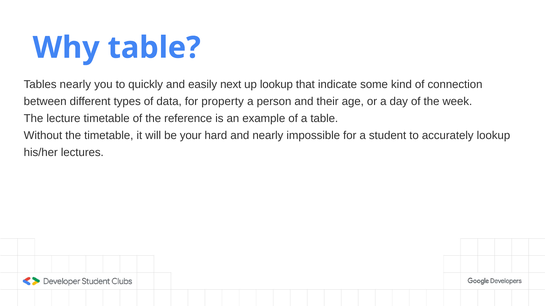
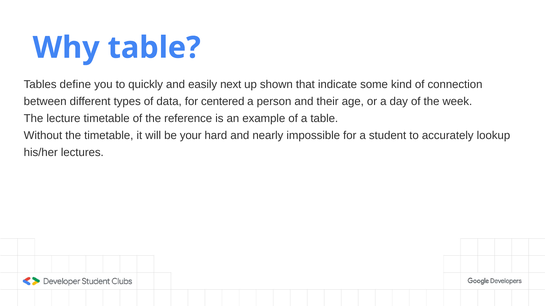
Tables nearly: nearly -> define (75, 85)
up lookup: lookup -> shown (276, 85)
property: property -> centered (223, 102)
